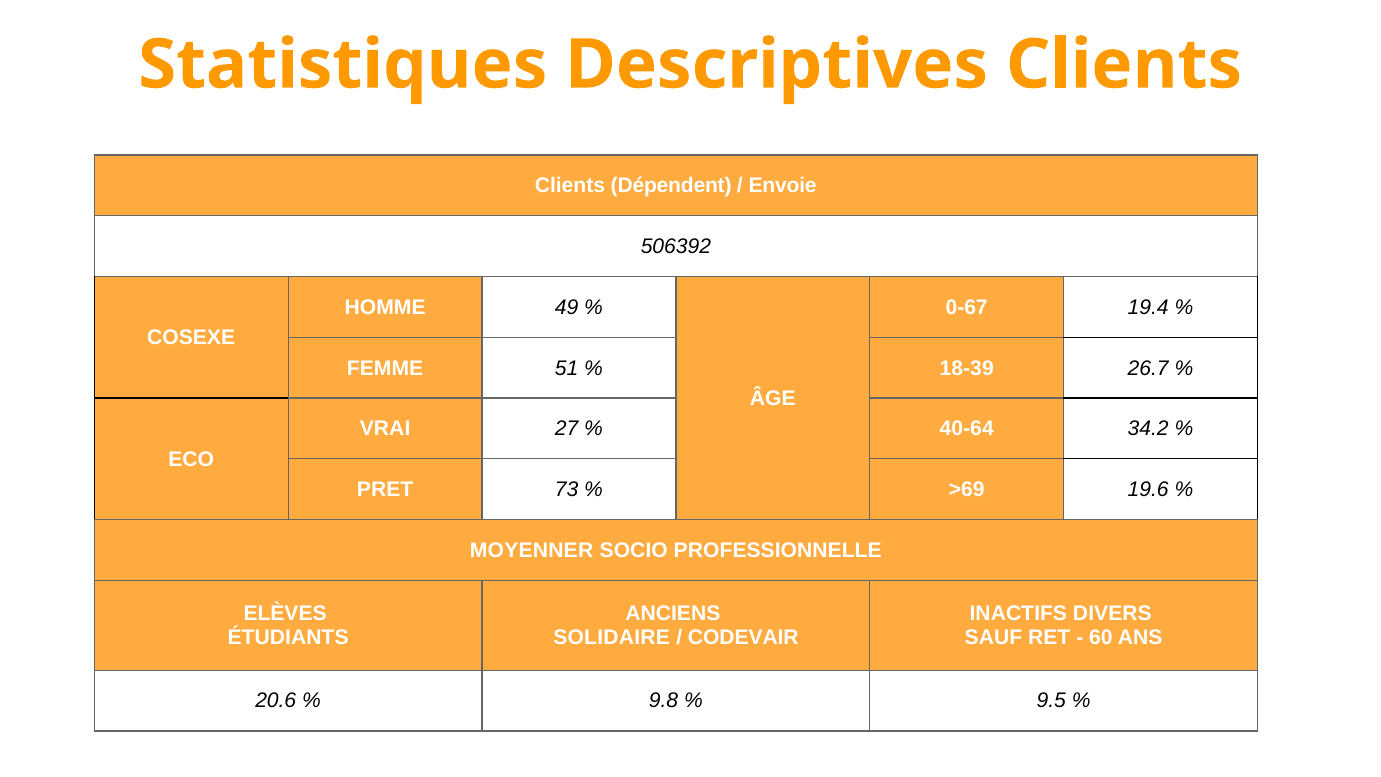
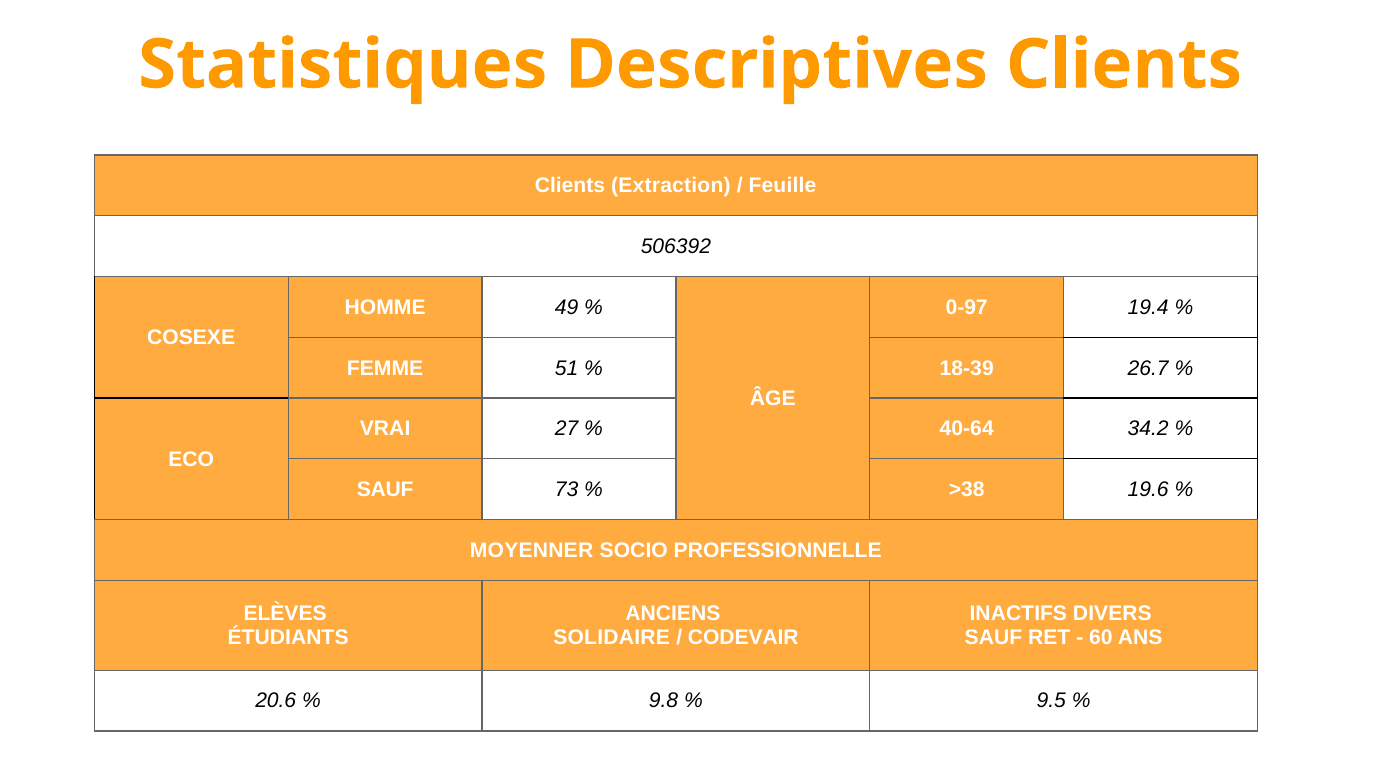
Dépendent: Dépendent -> Extraction (671, 186)
Envoie: Envoie -> Feuille (782, 186)
0-67: 0-67 -> 0-97 (967, 307)
PRET: PRET -> SAUF (385, 489)
>69: >69 -> >38 (967, 489)
